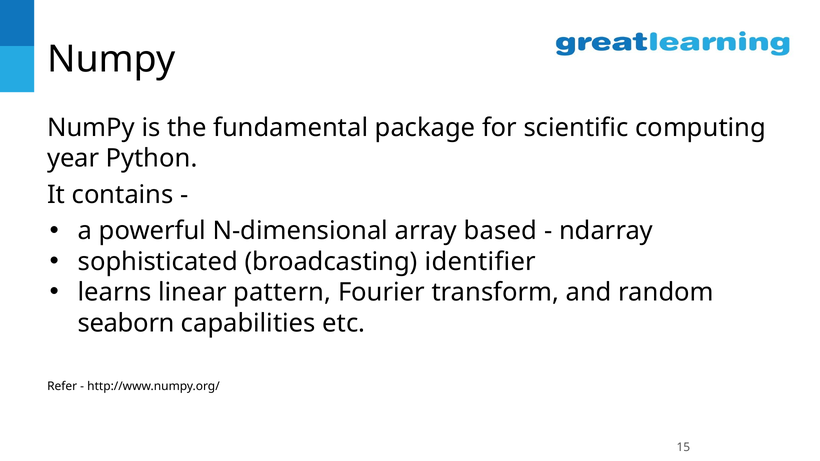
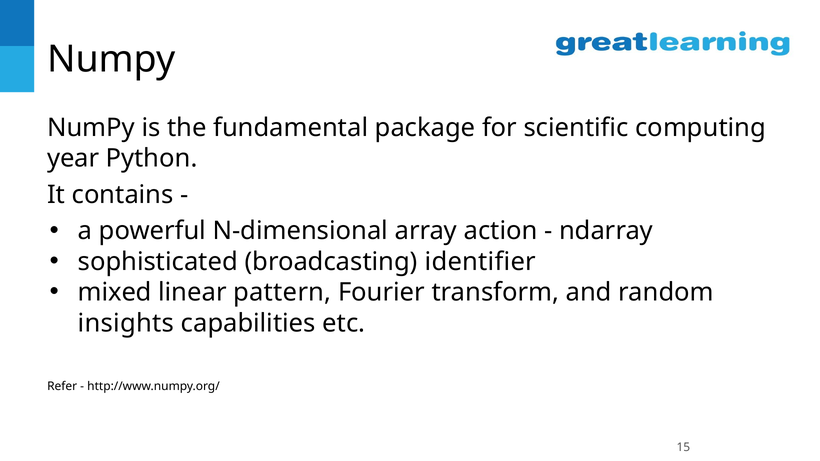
based: based -> action (501, 231)
learns: learns -> mixed (115, 293)
seaborn: seaborn -> insights (126, 323)
